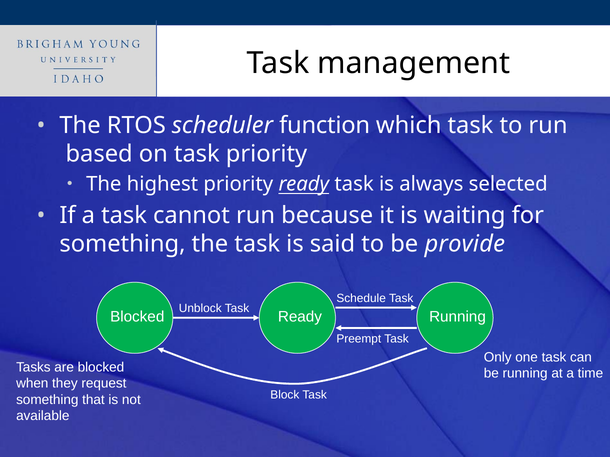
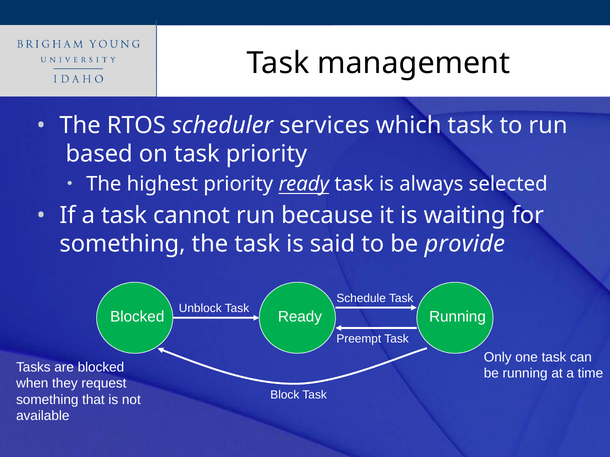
function: function -> services (324, 126)
